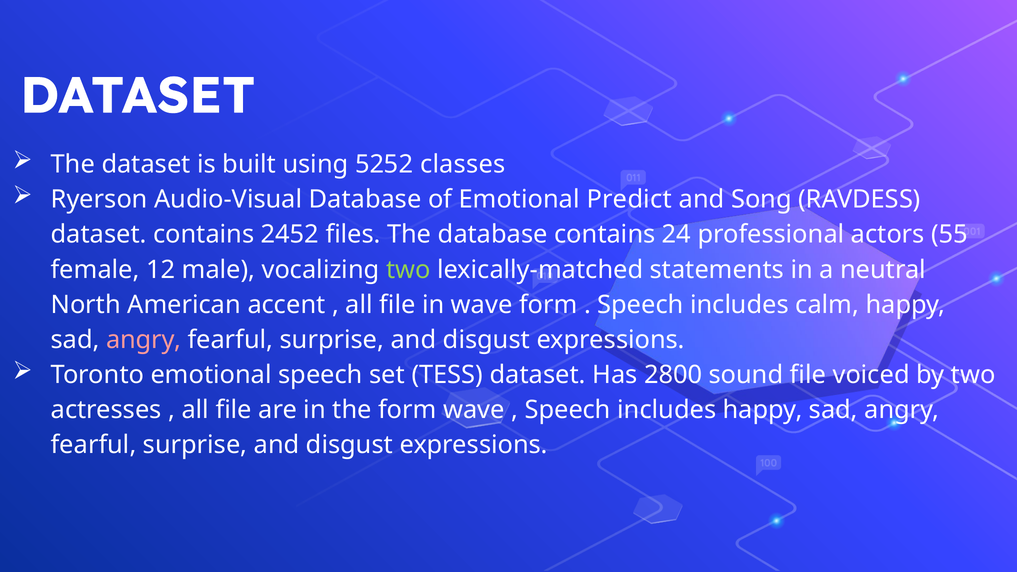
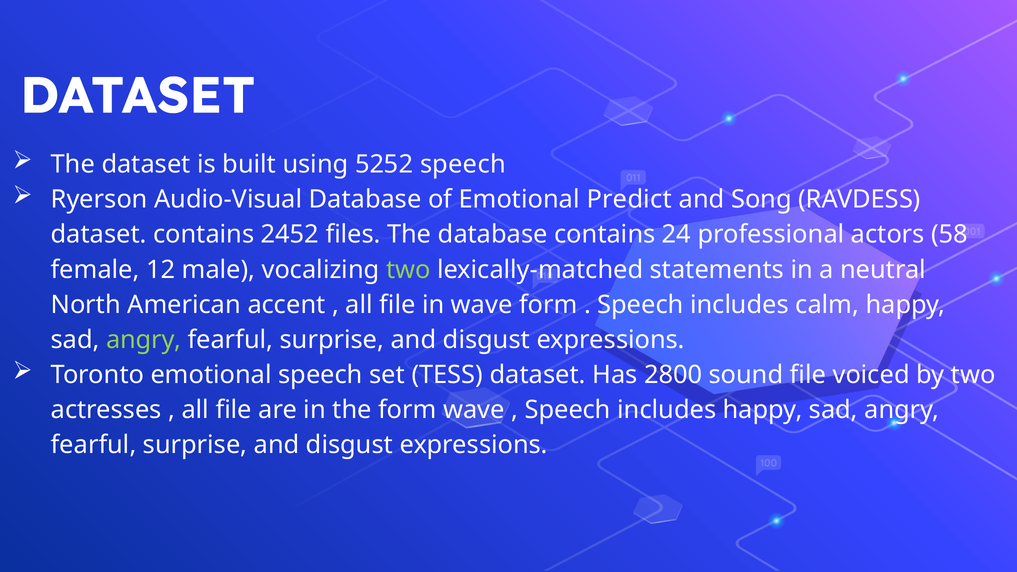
5252 classes: classes -> speech (463, 164)
55: 55 -> 58 (950, 235)
angry colour: pink -> light green (144, 340)
